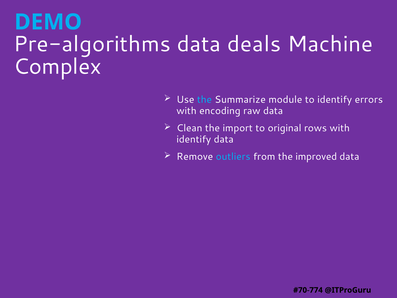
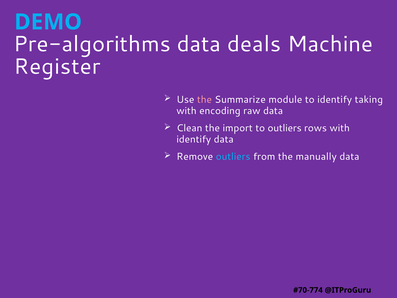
Complex: Complex -> Register (57, 67)
the colour: light blue -> pink (204, 99)
errors: errors -> taking (369, 99)
to original: original -> outliers (285, 128)
improved: improved -> manually (316, 157)
